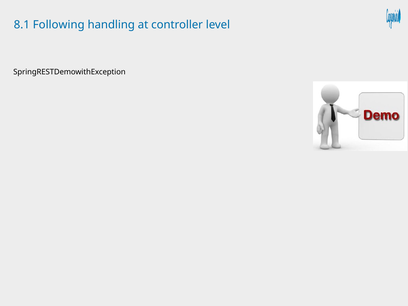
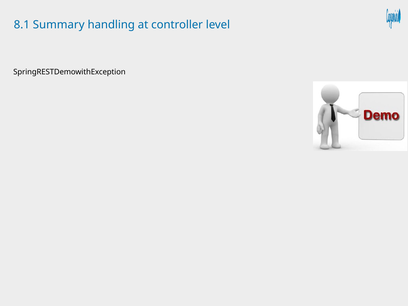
Following: Following -> Summary (59, 25)
